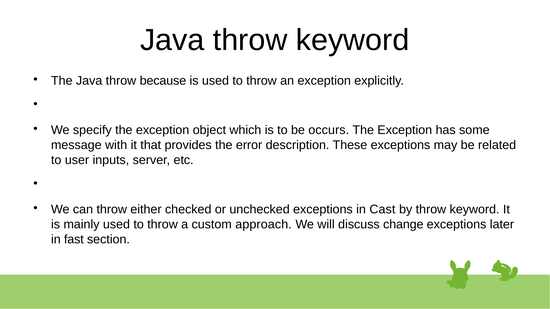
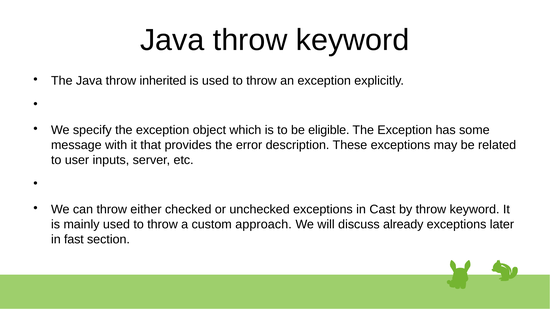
because: because -> inherited (163, 81)
occurs: occurs -> eligible (329, 130)
change: change -> already (403, 225)
